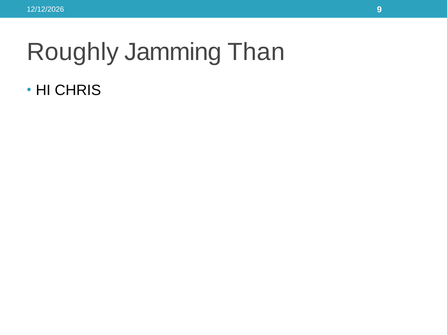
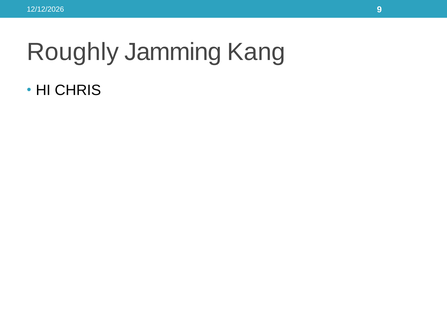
Than: Than -> Kang (256, 52)
